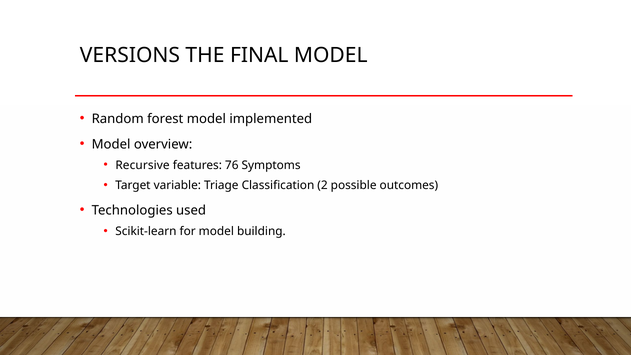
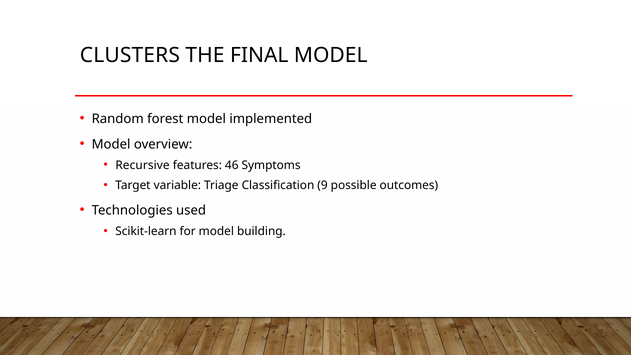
VERSIONS: VERSIONS -> CLUSTERS (130, 55)
76: 76 -> 46 (232, 165)
2: 2 -> 9 (323, 185)
